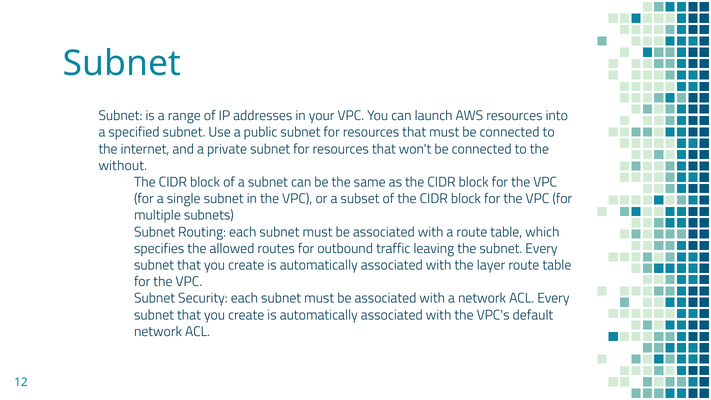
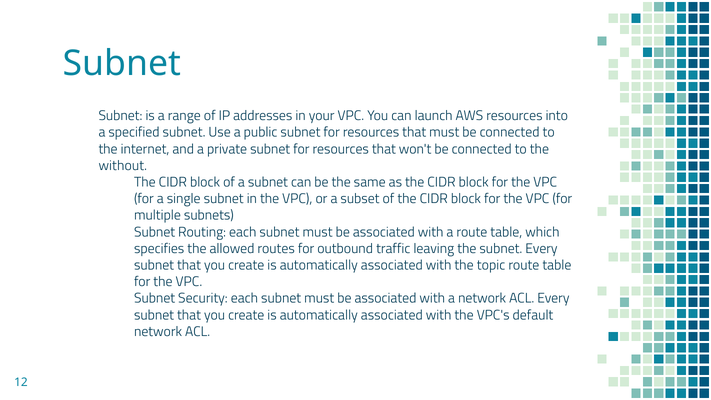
layer: layer -> topic (491, 265)
